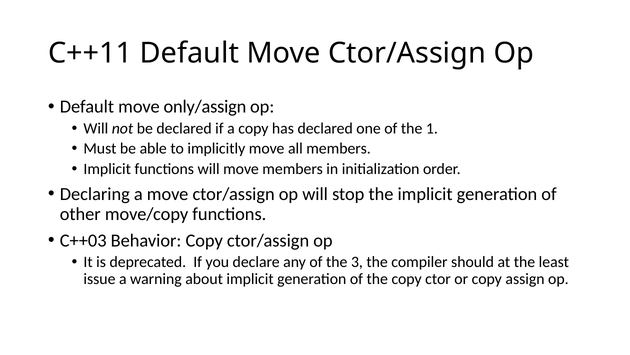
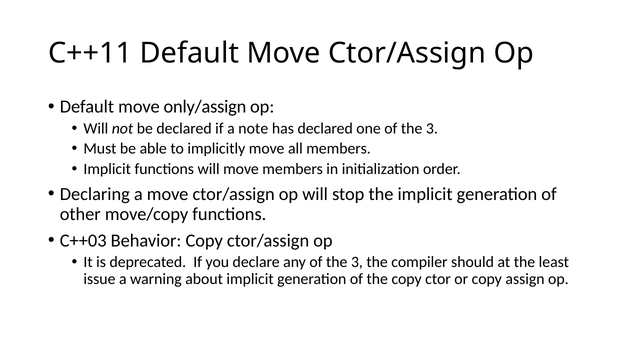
a copy: copy -> note (253, 128)
one of the 1: 1 -> 3 (432, 128)
